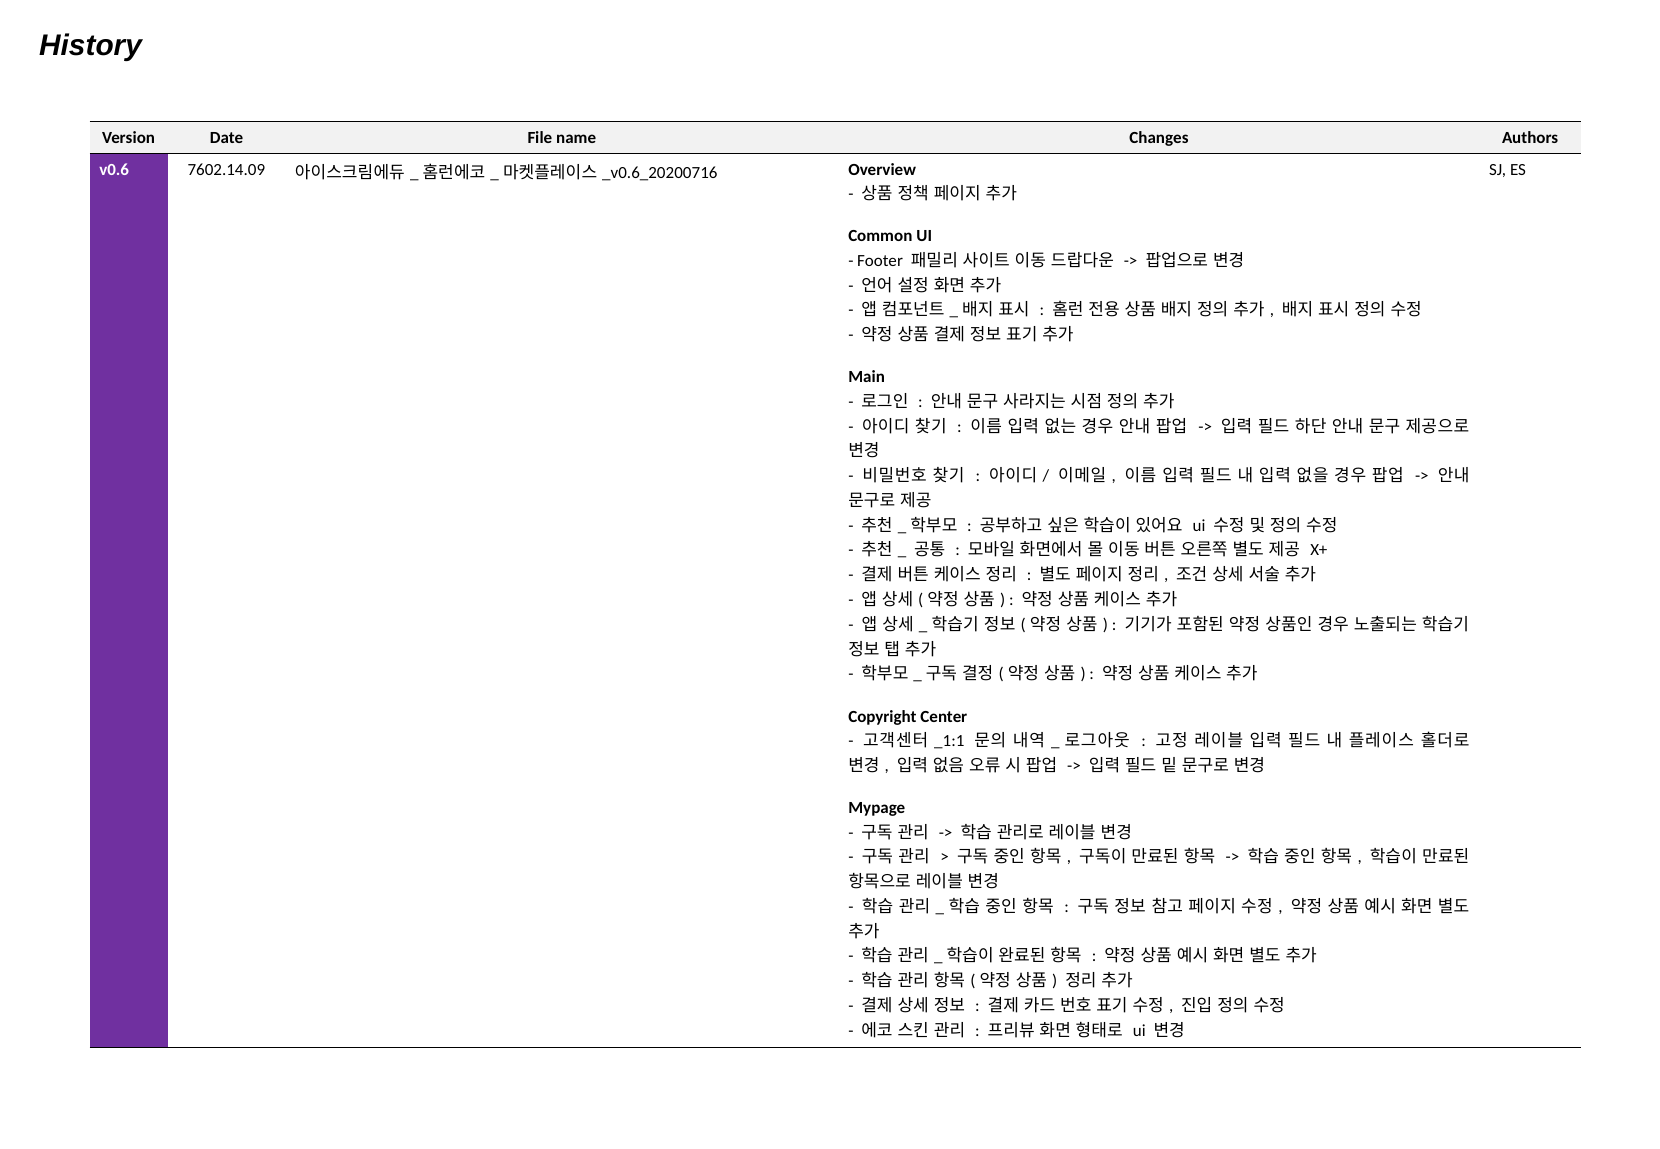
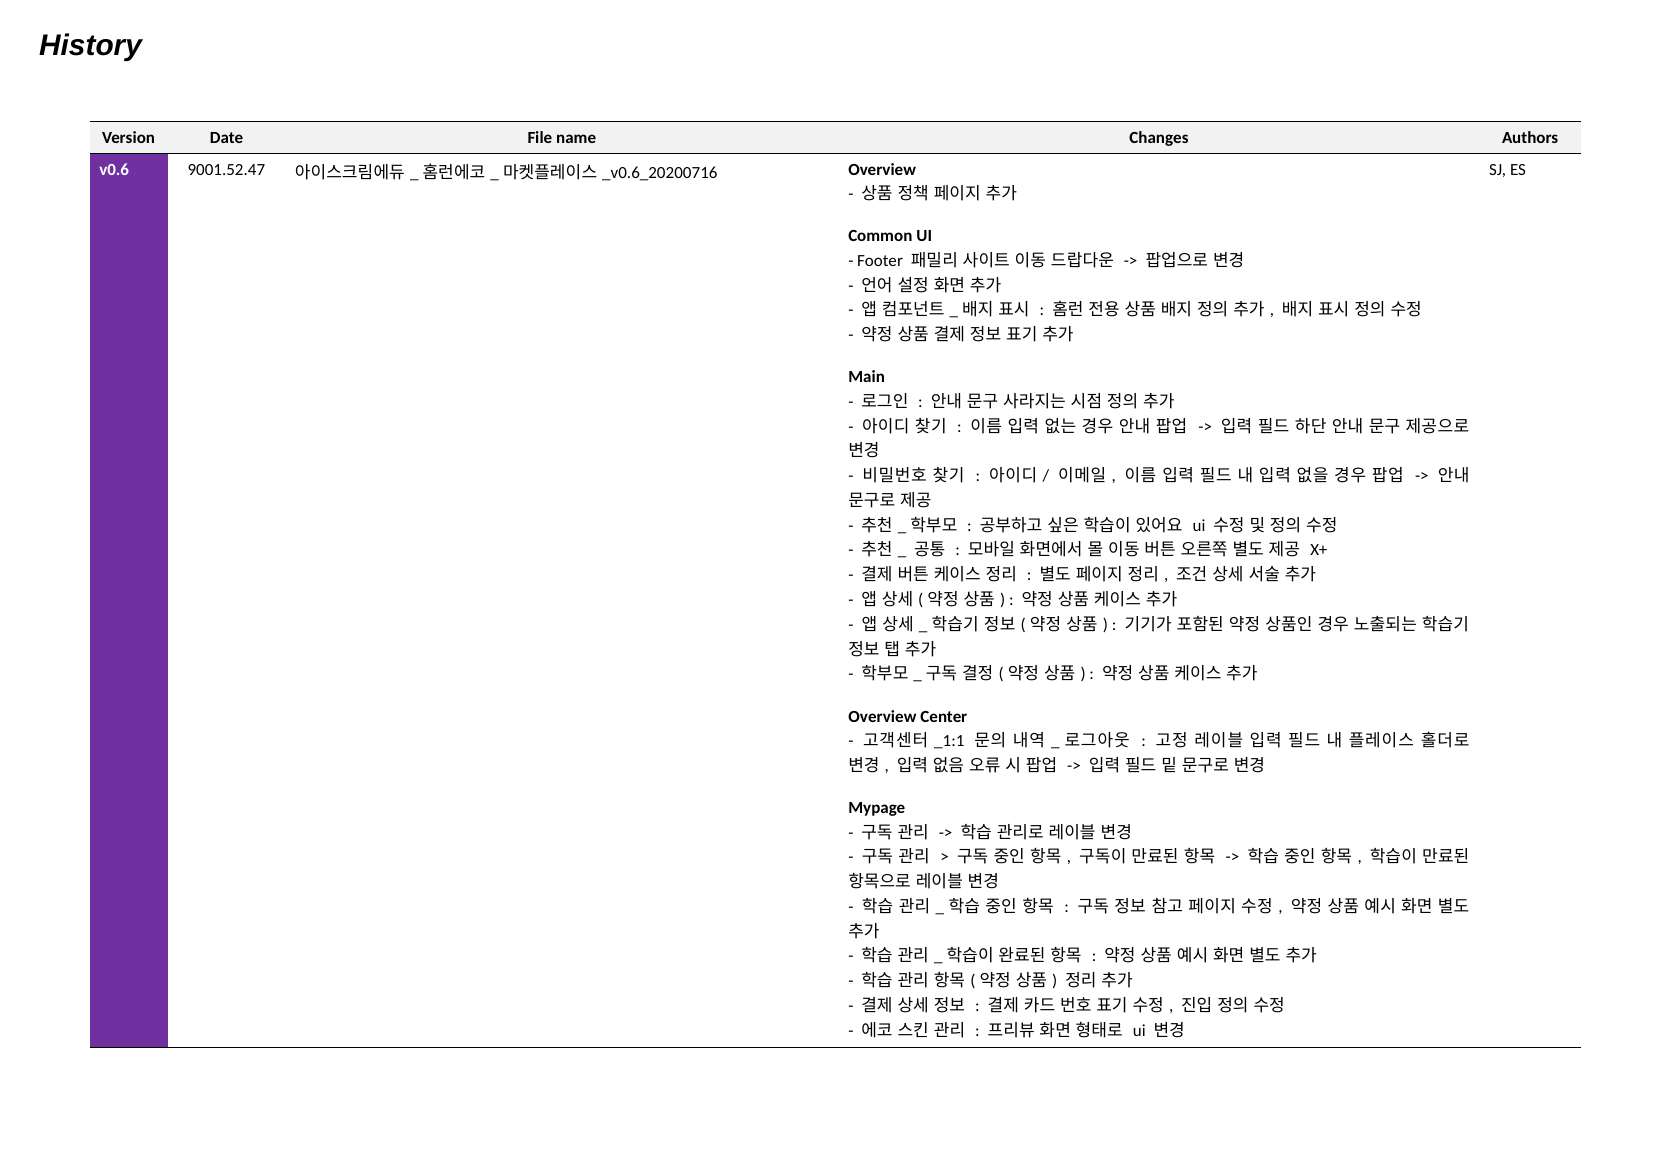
7602.14.09: 7602.14.09 -> 9001.52.47 (226, 170)
Copyright: Copyright -> Overview (882, 717)
